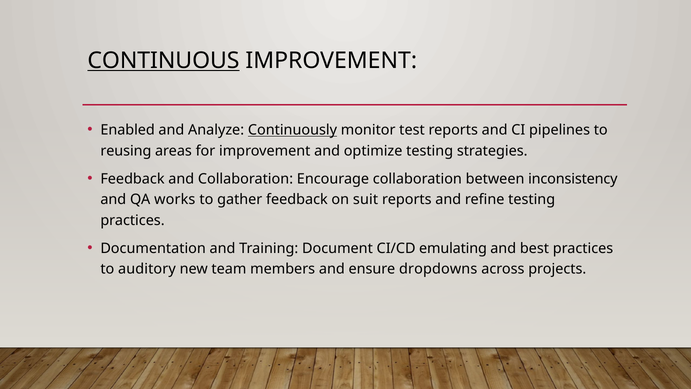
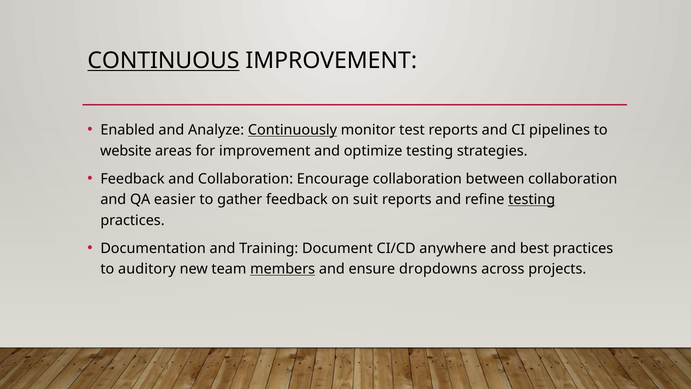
reusing: reusing -> website (126, 151)
between inconsistency: inconsistency -> collaboration (573, 179)
works: works -> easier (175, 199)
testing underline: none -> present (532, 199)
emulating: emulating -> anywhere (453, 248)
members underline: none -> present (283, 269)
